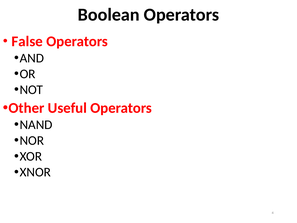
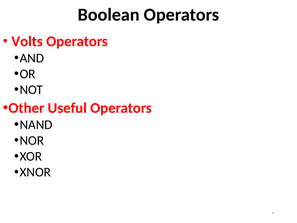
False: False -> Volts (27, 41)
